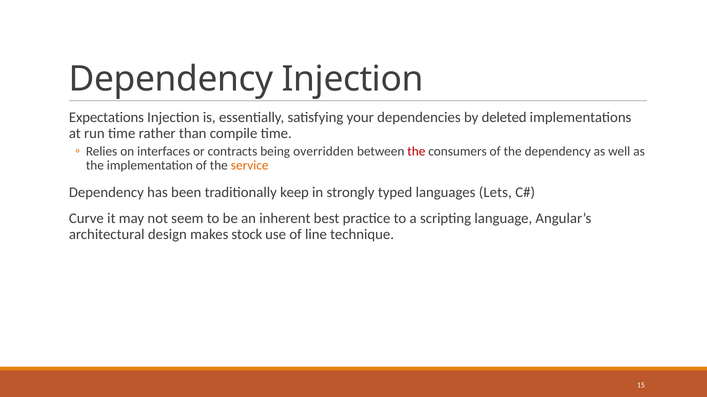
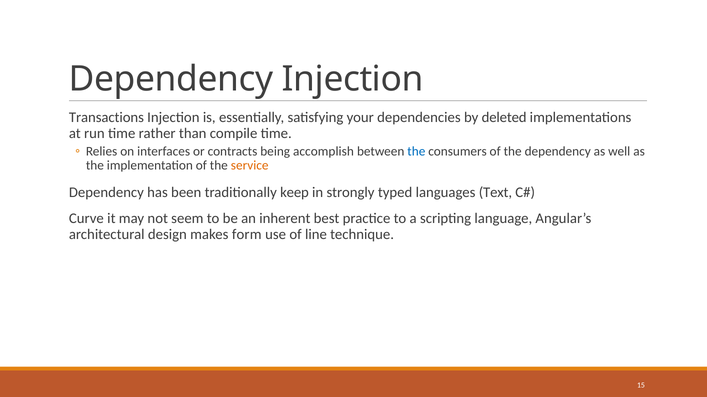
Expectations: Expectations -> Transactions (106, 118)
overridden: overridden -> accomplish (323, 152)
the colour: red -> blue (416, 152)
Lets: Lets -> Text (495, 193)
stock: stock -> form (247, 235)
